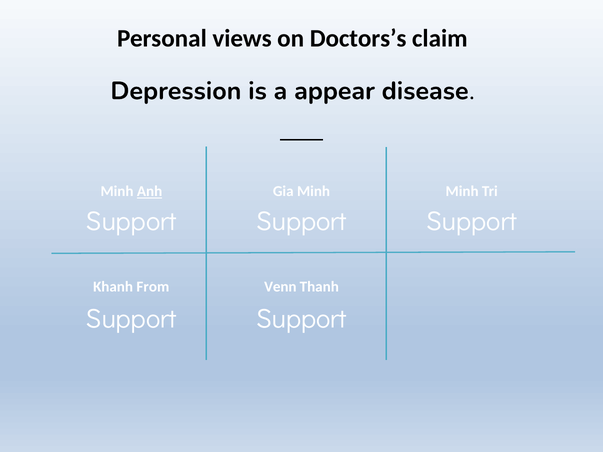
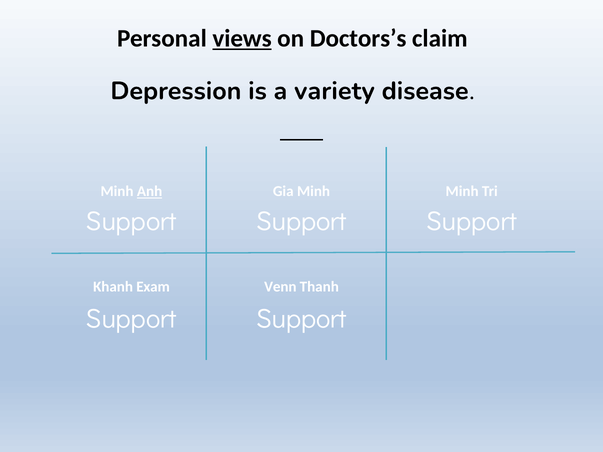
views underline: none -> present (242, 39)
appear: appear -> variety (334, 91)
From: From -> Exam (153, 287)
